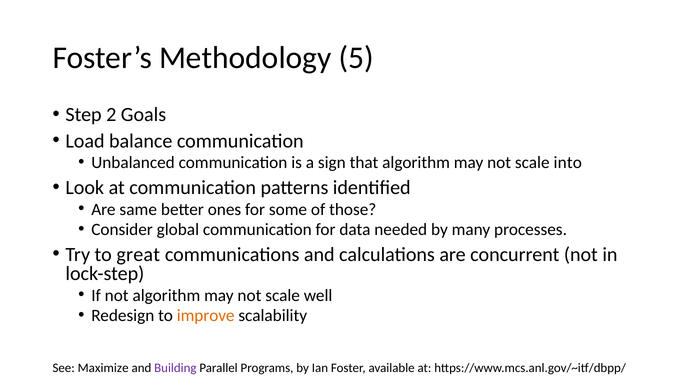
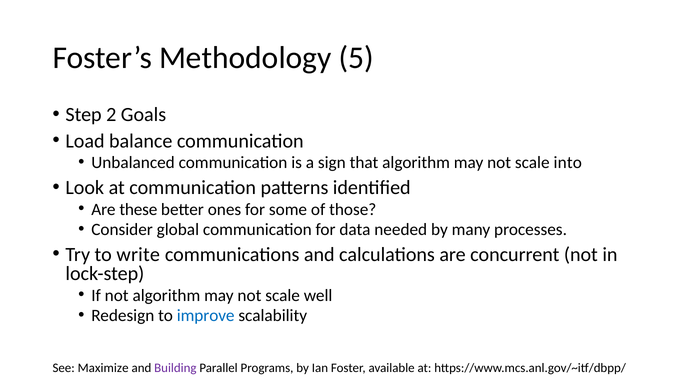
same: same -> these (138, 209)
great: great -> write (138, 254)
improve colour: orange -> blue (206, 315)
